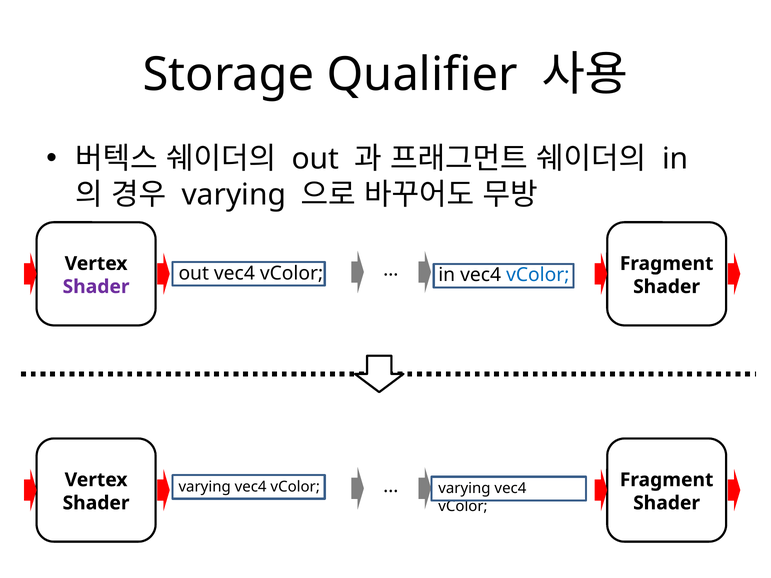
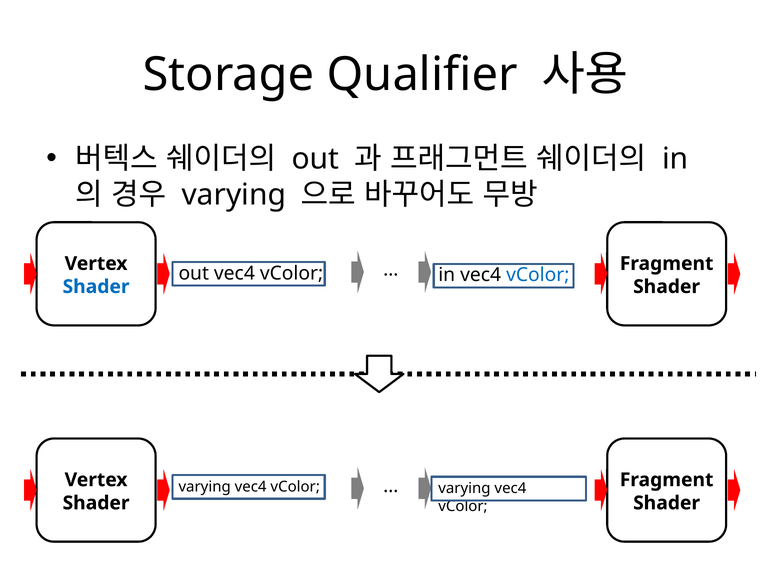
Shader colour: purple -> blue (96, 287)
